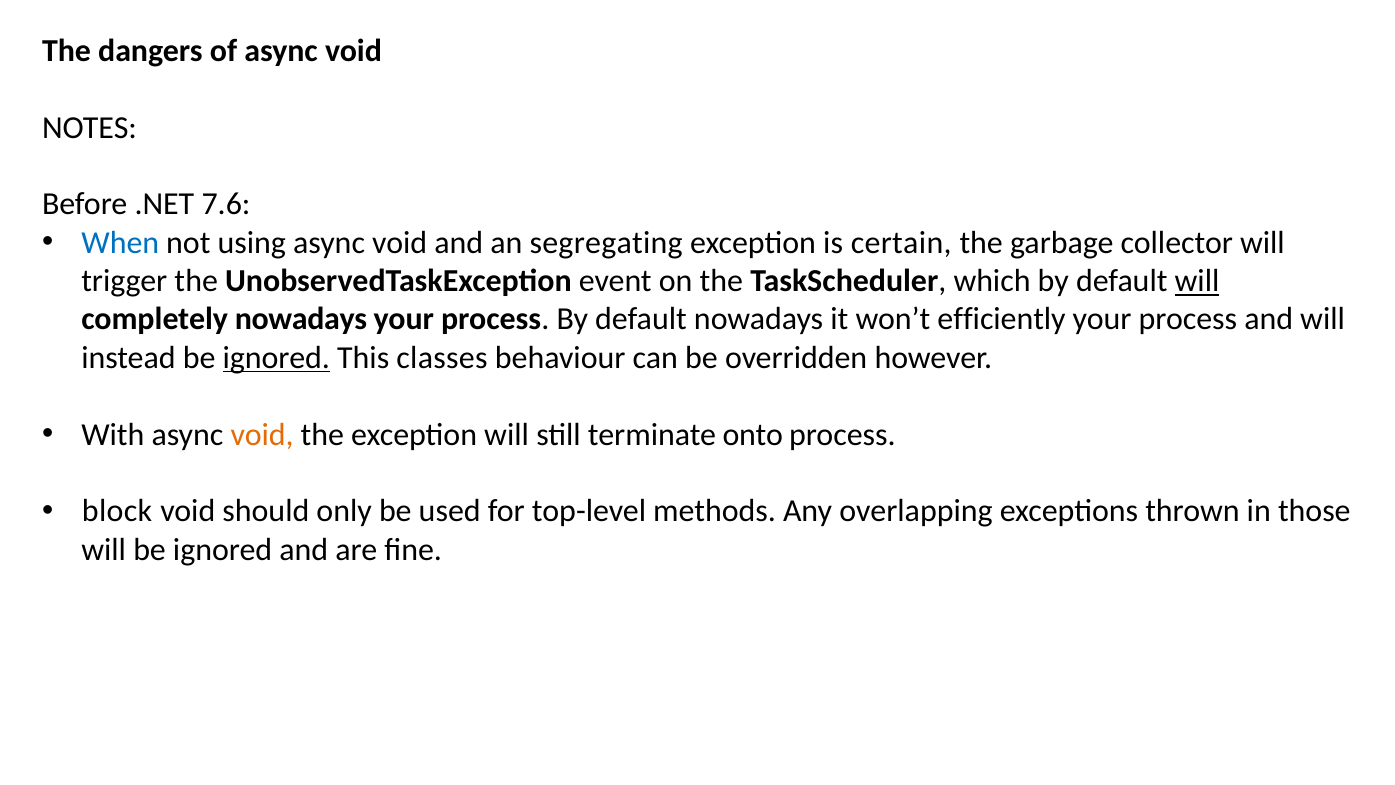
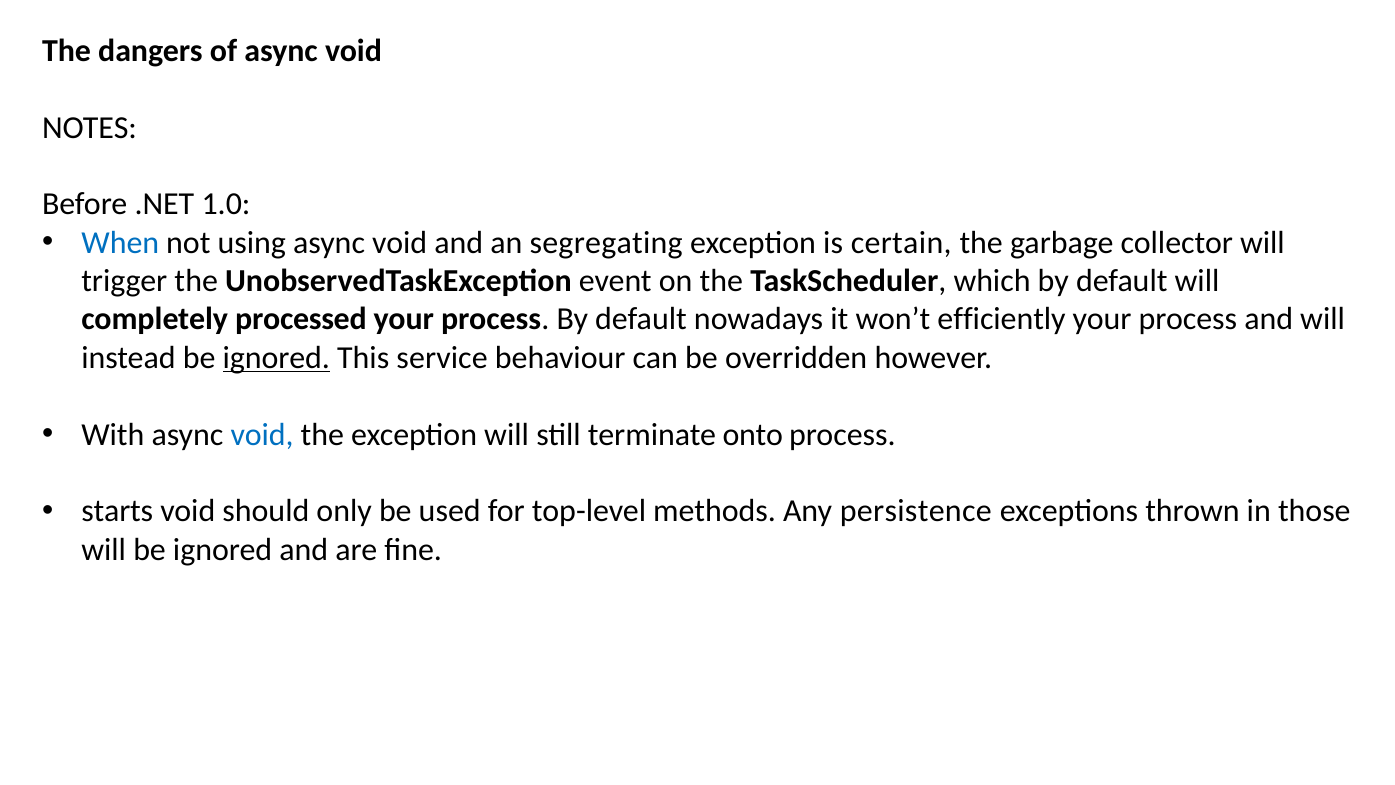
7.6: 7.6 -> 1.0 (226, 204)
will underline: present -> none (1197, 281)
completely nowadays: nowadays -> processed (301, 319)
classes: classes -> service (442, 358)
void colour: orange -> blue (262, 434)
block: block -> starts (117, 511)
overlapping: overlapping -> persistence (916, 511)
